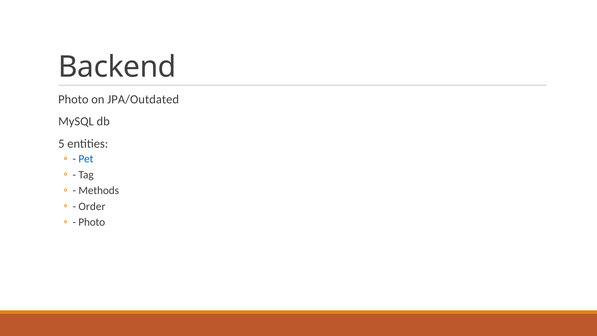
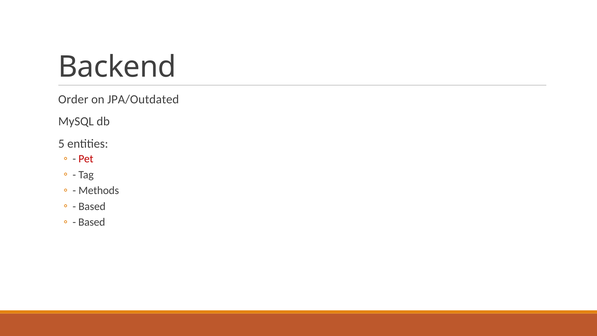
Photo: Photo -> Order (73, 99)
Pet colour: blue -> red (86, 159)
Order: Order -> Based (92, 206)
Photo: Photo -> Based (92, 222)
